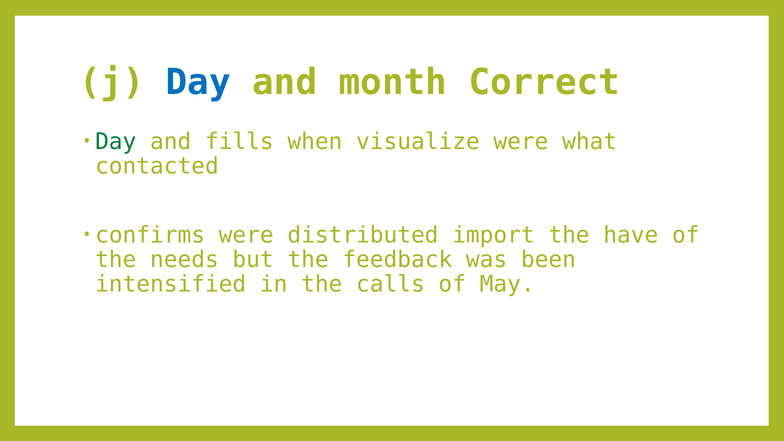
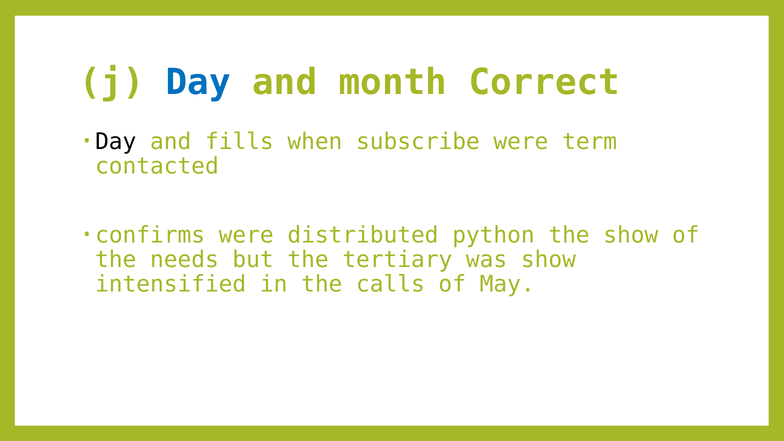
Day colour: green -> black (116, 142)
visualize: visualize -> subscribe (418, 142)
what: what -> term (590, 142)
import: import -> python (493, 235)
the have: have -> show (631, 235)
feedback: feedback -> tertiary (397, 260)
was been: been -> show (548, 260)
